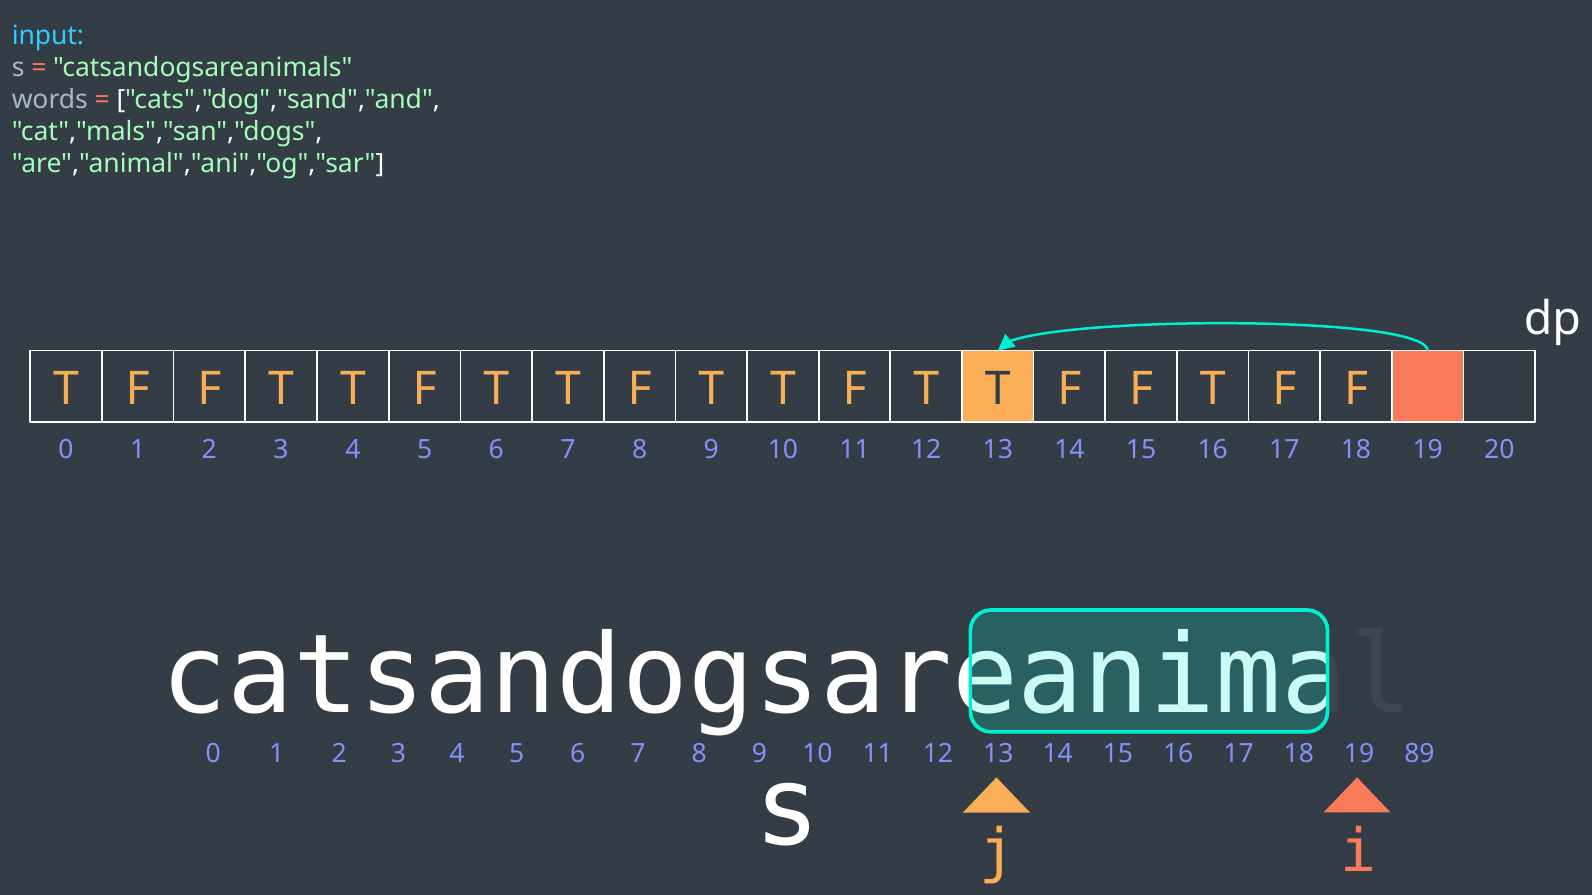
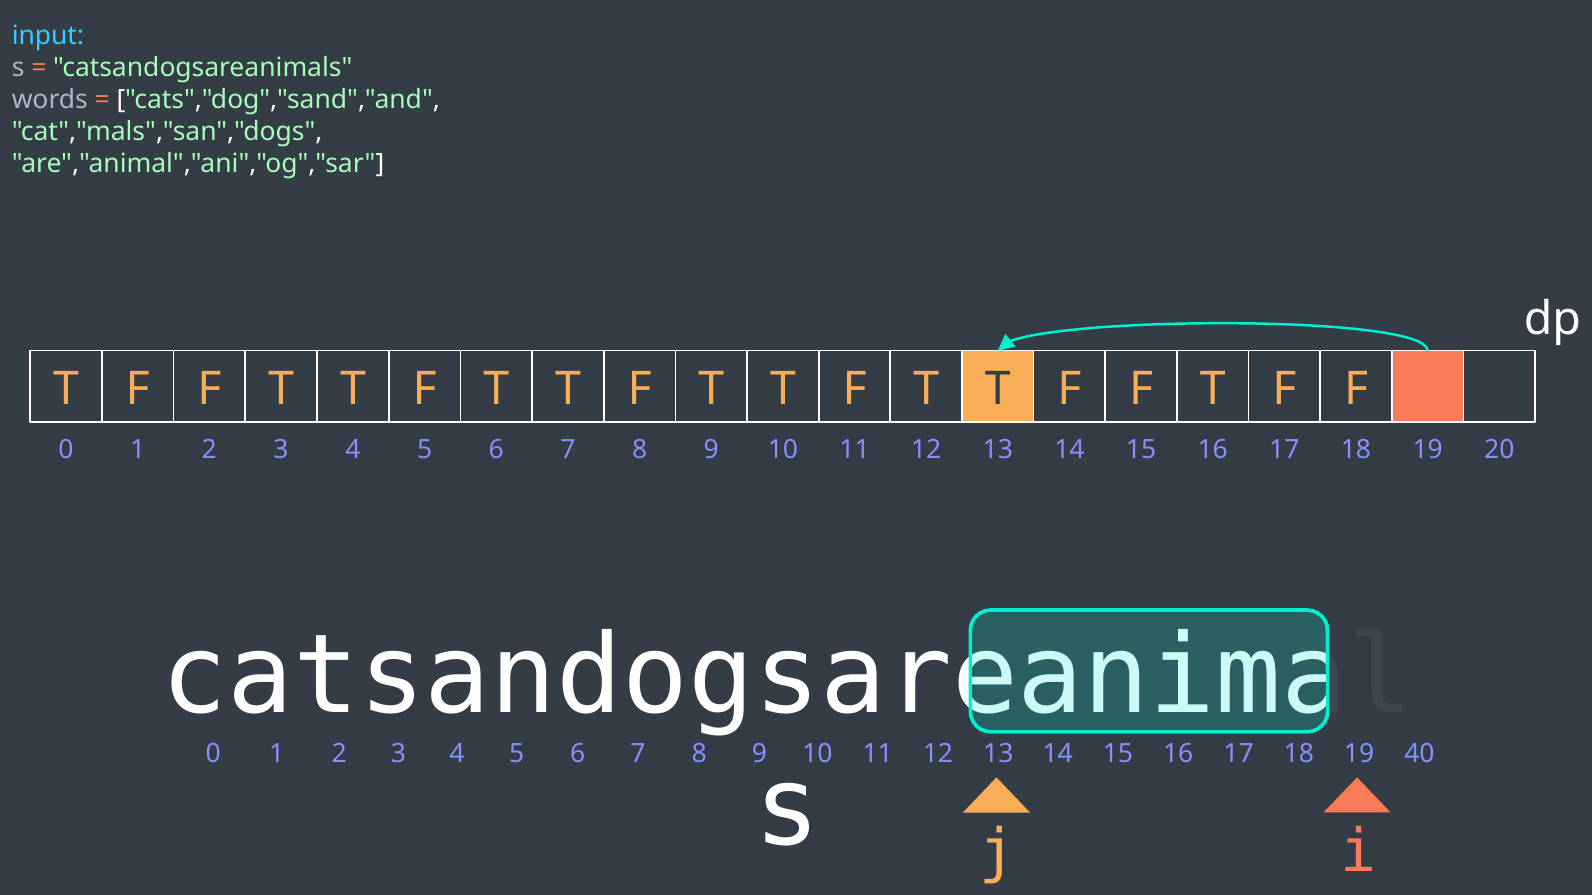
89: 89 -> 40 (1419, 754)
